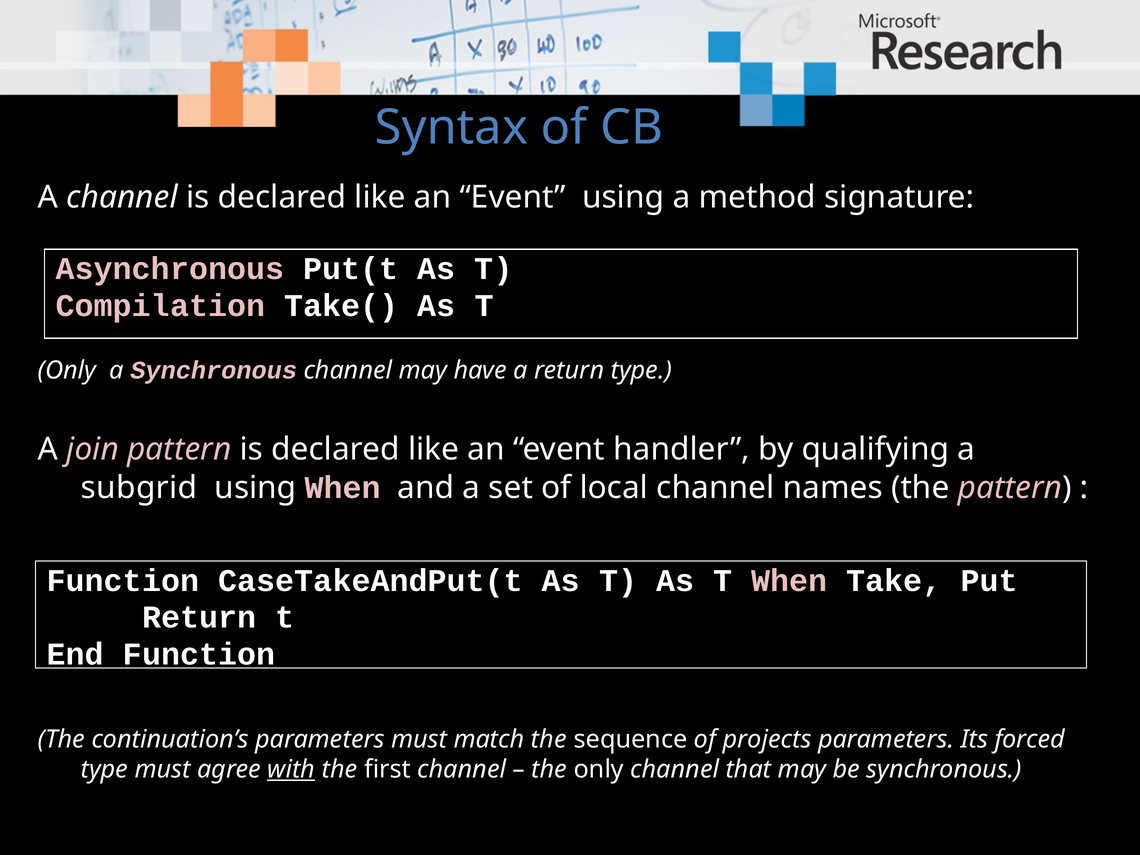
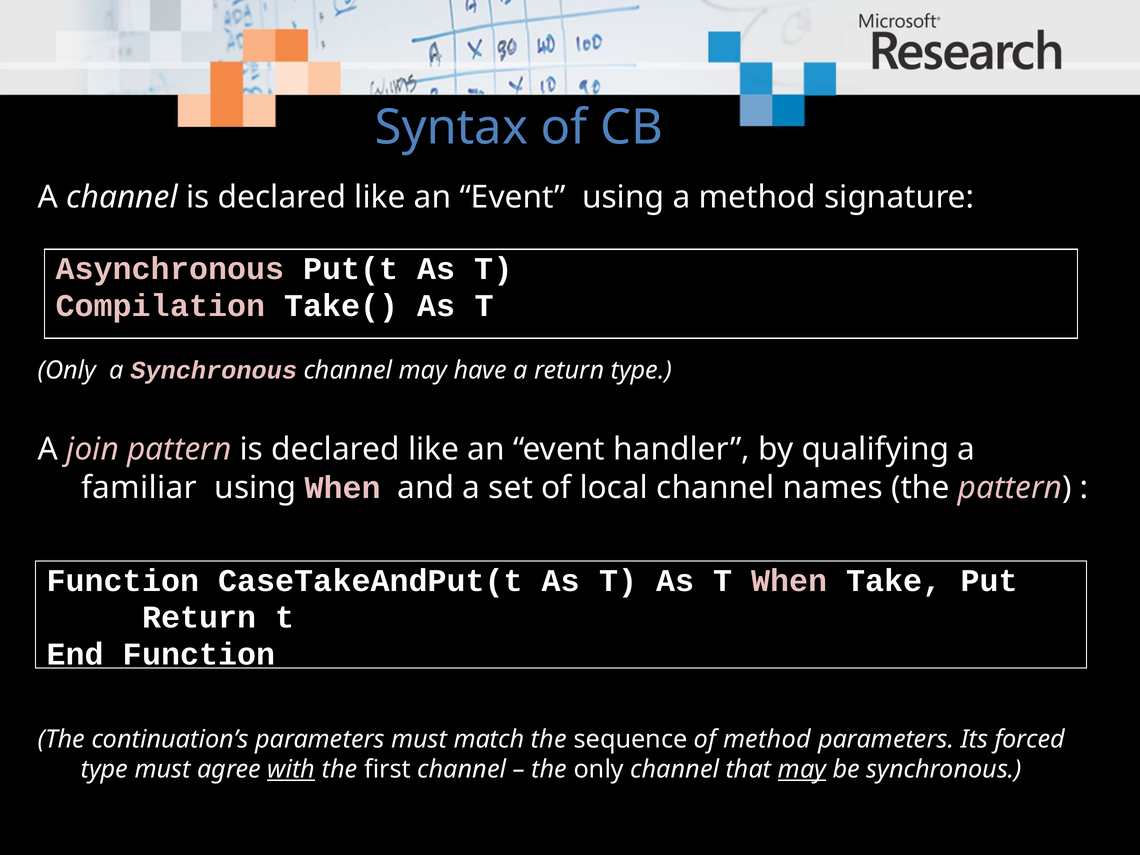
subgrid: subgrid -> familiar (139, 488)
of projects: projects -> method (767, 739)
may underline: none -> present (802, 770)
